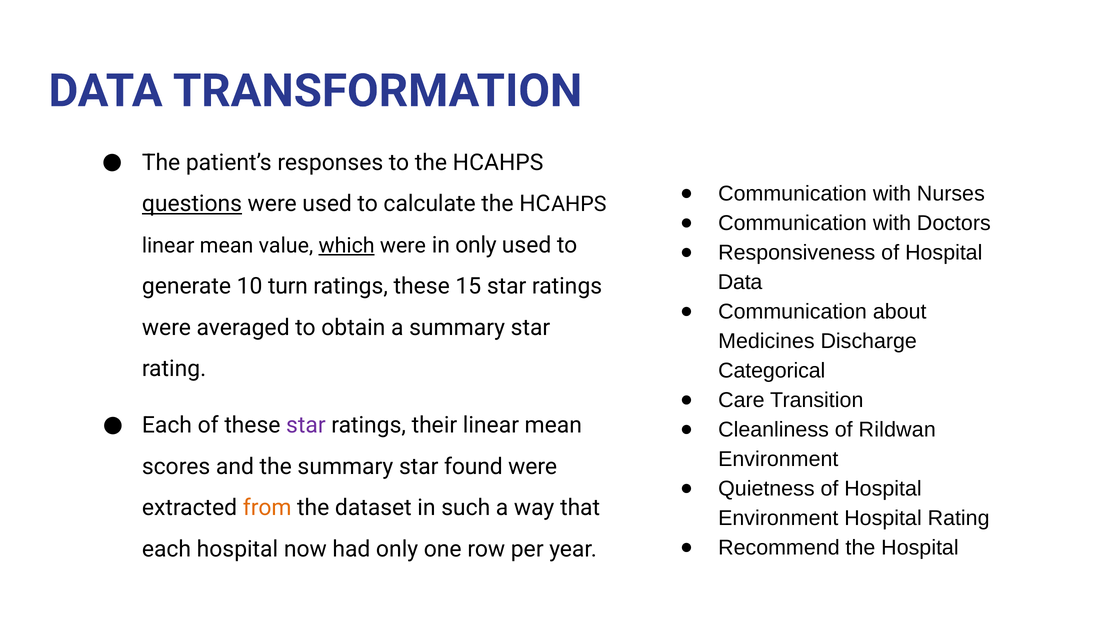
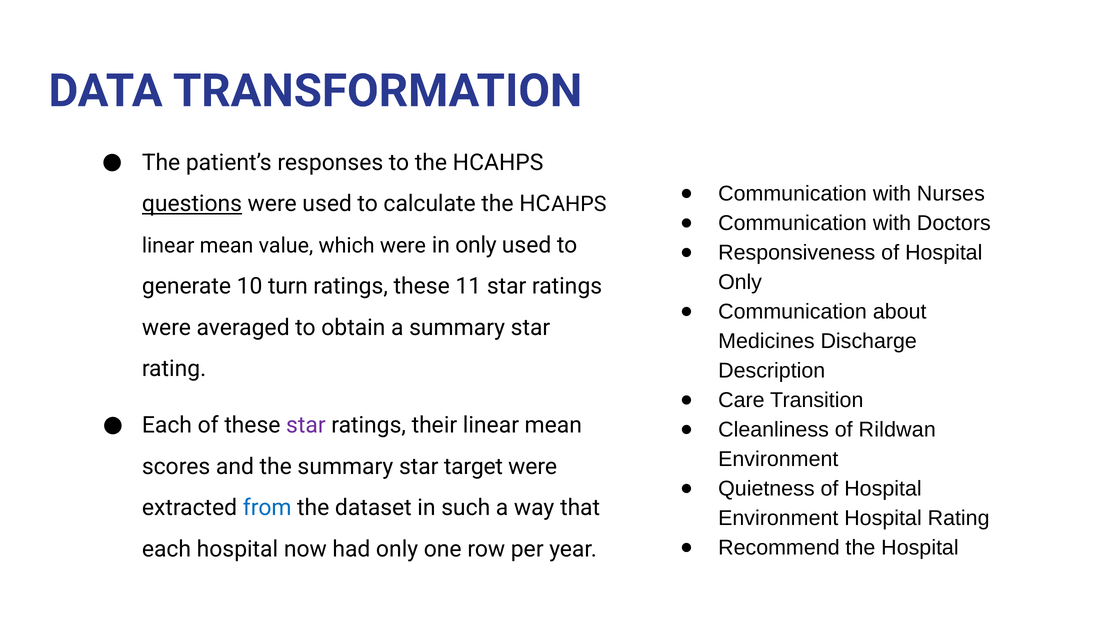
which underline: present -> none (347, 245)
Data: Data -> Only (740, 282)
15: 15 -> 11 (468, 286)
Categorical: Categorical -> Description (772, 371)
found: found -> target (473, 466)
from colour: orange -> blue (267, 508)
